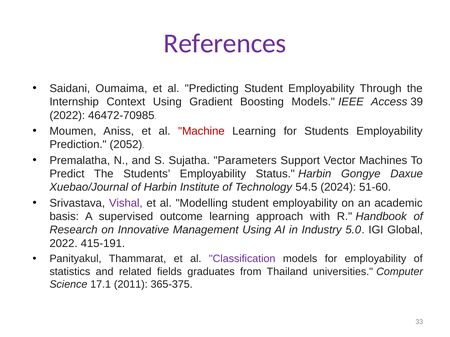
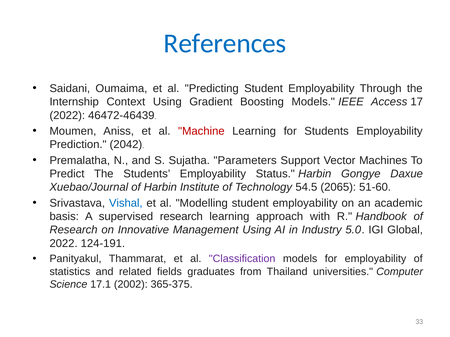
References colour: purple -> blue (225, 44)
39: 39 -> 17 (417, 102)
46472-70985: 46472-70985 -> 46472-46439 (121, 116)
2052: 2052 -> 2042 (126, 145)
2024: 2024 -> 2065 (338, 188)
Vishal colour: purple -> blue (126, 203)
supervised outcome: outcome -> research (181, 217)
415-191: 415-191 -> 124-191 (103, 244)
2011: 2011 -> 2002 (131, 285)
